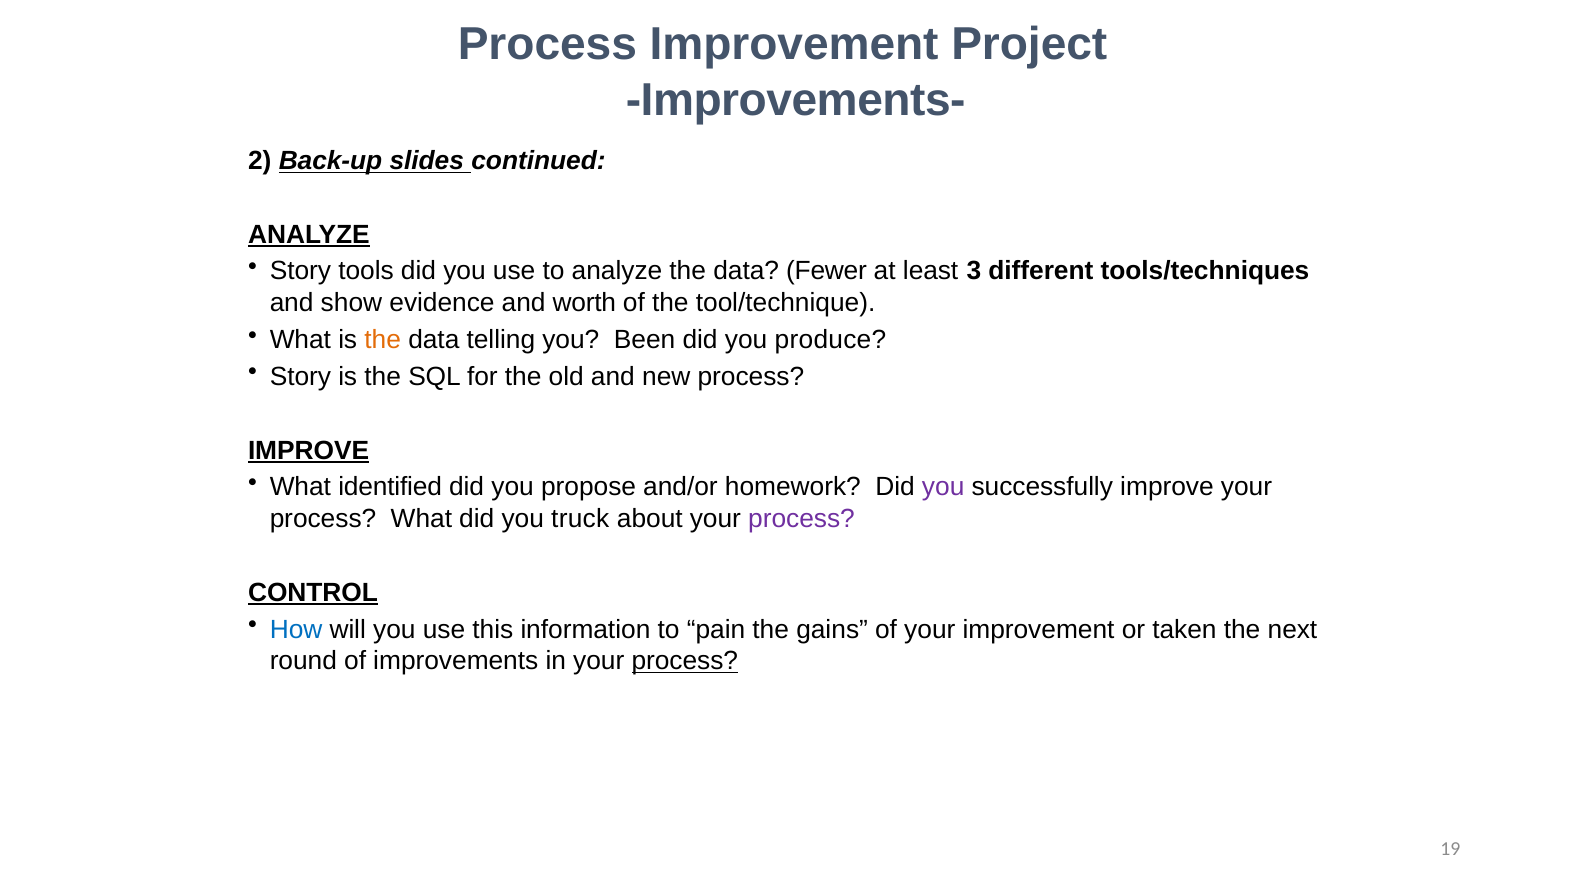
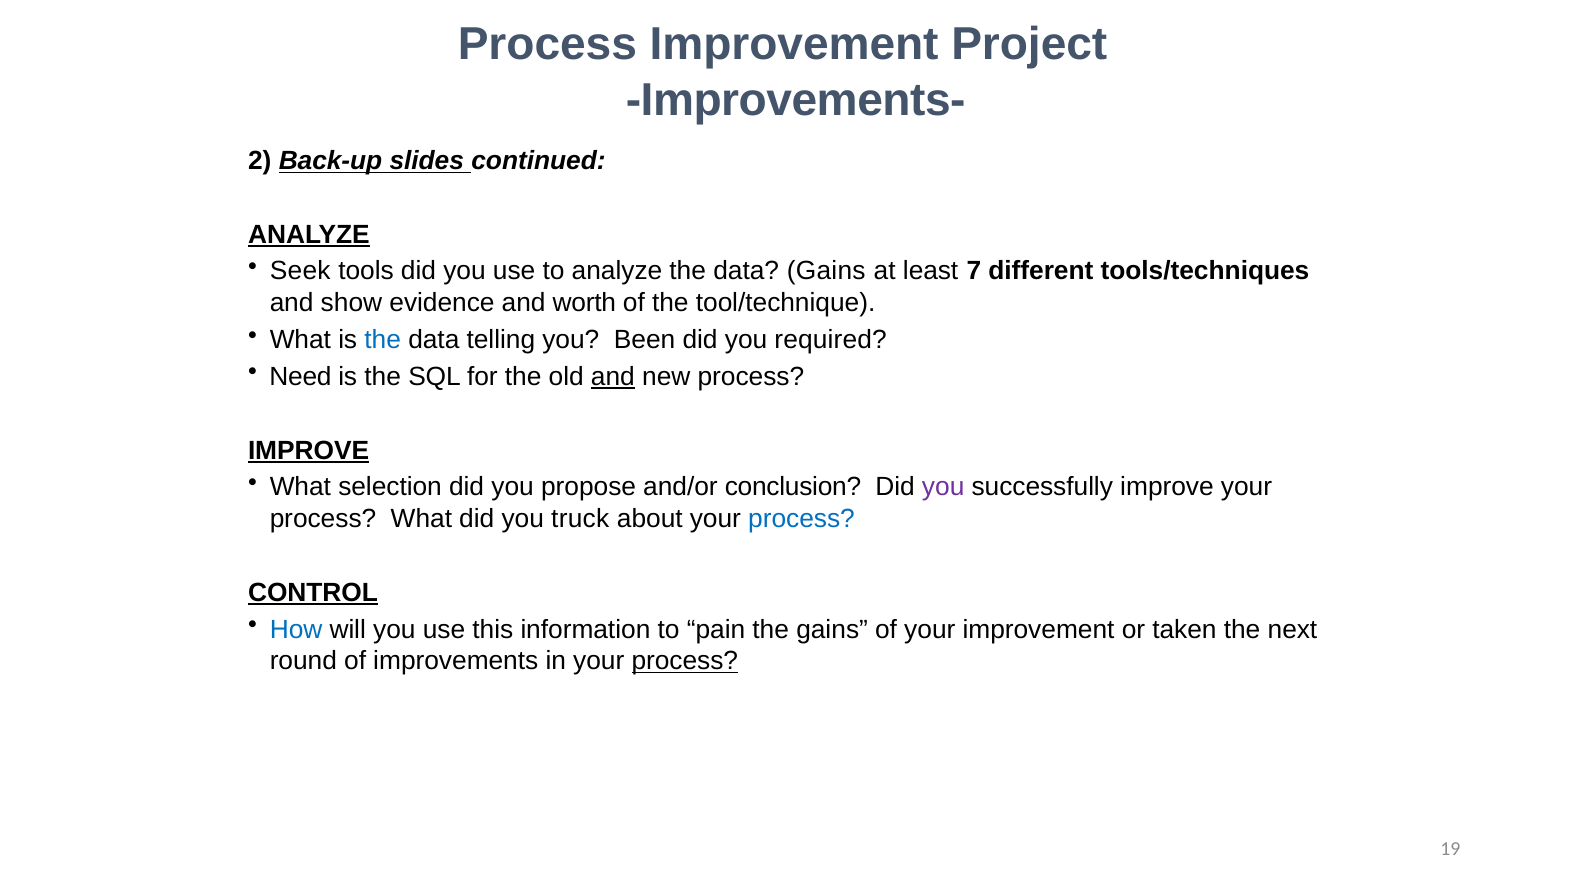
Story: Story -> Seek (300, 271)
data Fewer: Fewer -> Gains (826, 271)
3: 3 -> 7 (974, 271)
the colour: orange -> blue (383, 340)
produce: produce -> required (831, 340)
Story: Story -> Need (301, 377)
and underline: none -> present (613, 377)
identified: identified -> selection (390, 487)
homework: homework -> conclusion (793, 487)
process colour: purple -> blue (801, 519)
